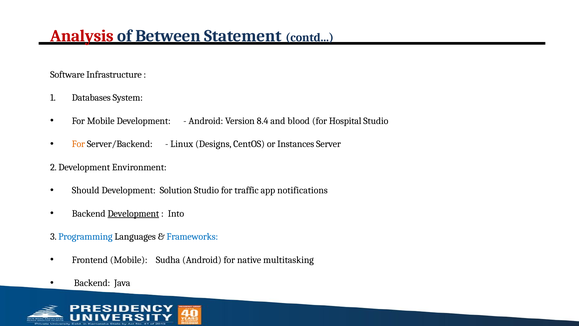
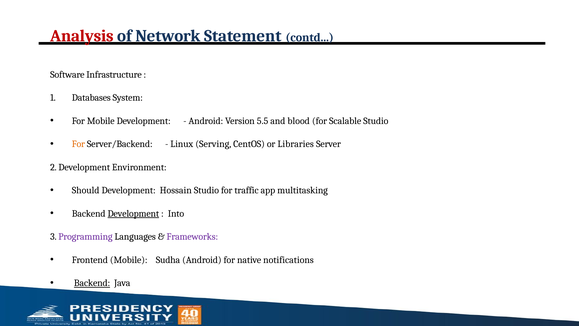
Between: Between -> Network (168, 36)
8.4: 8.4 -> 5.5 (263, 121)
Hospital: Hospital -> Scalable (345, 121)
Designs: Designs -> Serving (213, 144)
Instances: Instances -> Libraries (296, 144)
Solution: Solution -> Hossain (176, 190)
notifications: notifications -> multitasking (303, 190)
Programming colour: blue -> purple (85, 237)
Frameworks colour: blue -> purple (192, 237)
multitasking: multitasking -> notifications (288, 260)
Backend underline: none -> present (92, 283)
